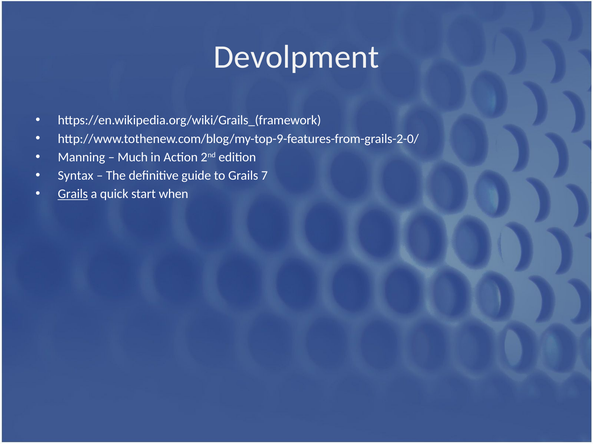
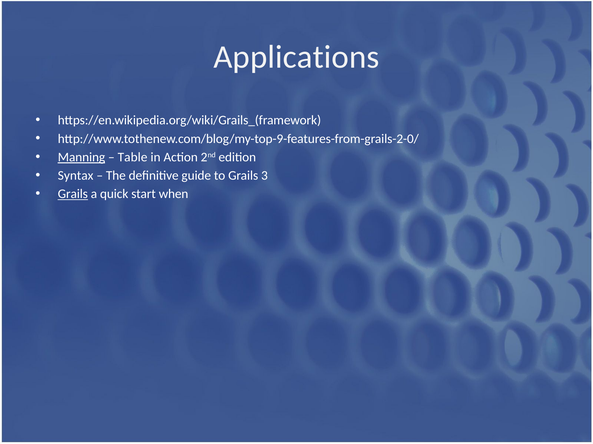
Devolpment: Devolpment -> Applications (296, 57)
Manning underline: none -> present (82, 157)
Much: Much -> Table (133, 157)
7: 7 -> 3 (264, 176)
